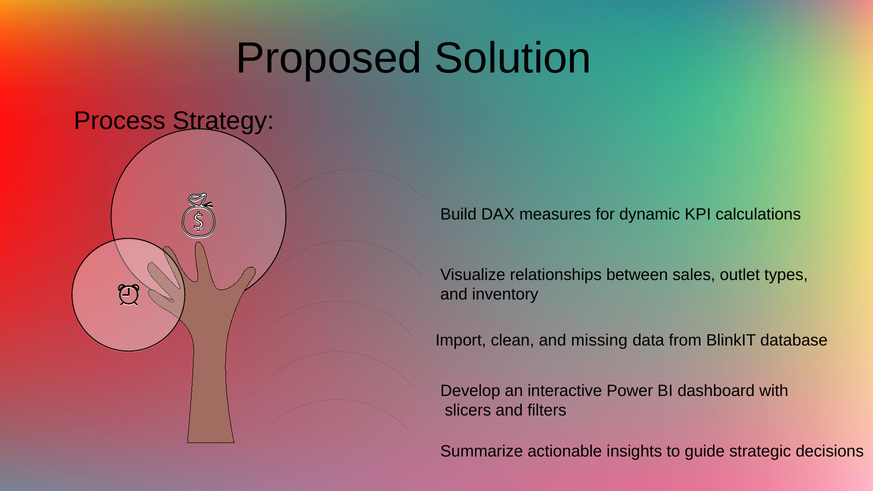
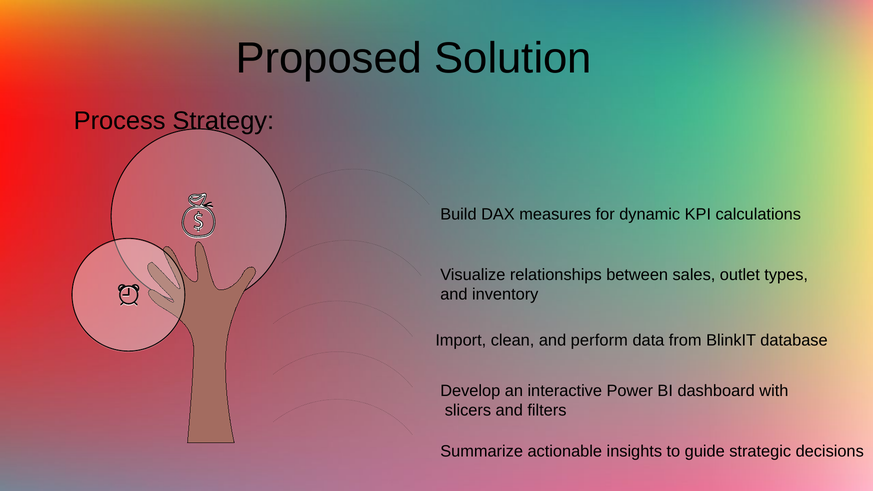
missing: missing -> perform (599, 340)
